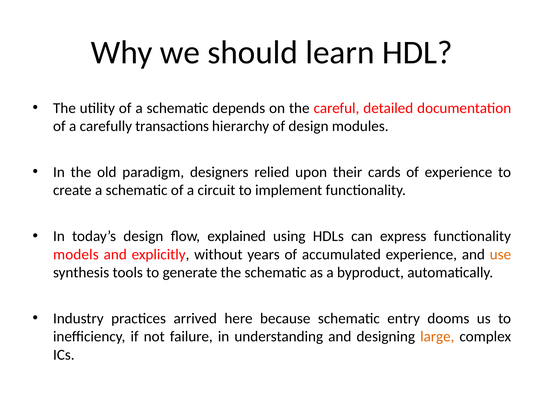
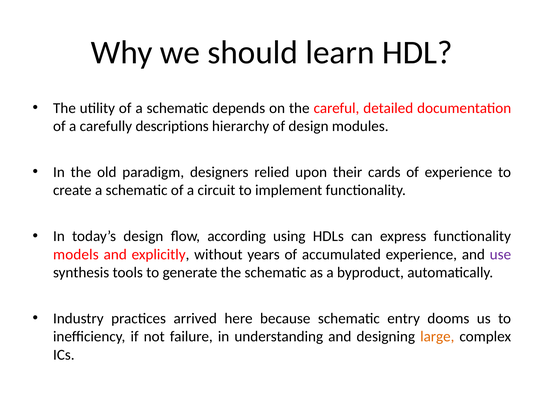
transactions: transactions -> descriptions (172, 126)
explained: explained -> according (237, 236)
use colour: orange -> purple (500, 254)
